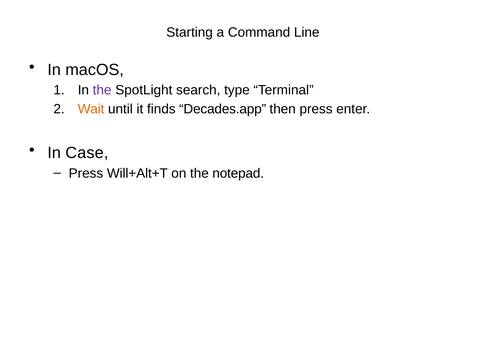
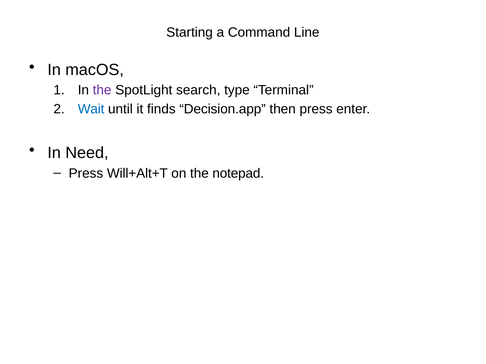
Wait colour: orange -> blue (91, 109)
Decades.app: Decades.app -> Decision.app (223, 109)
Case: Case -> Need (87, 153)
